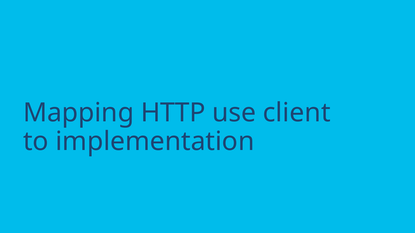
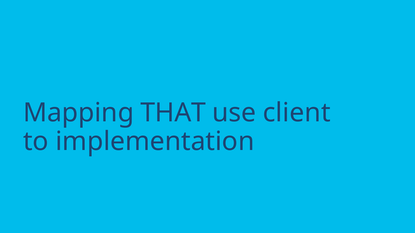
HTTP: HTTP -> THAT (173, 113)
